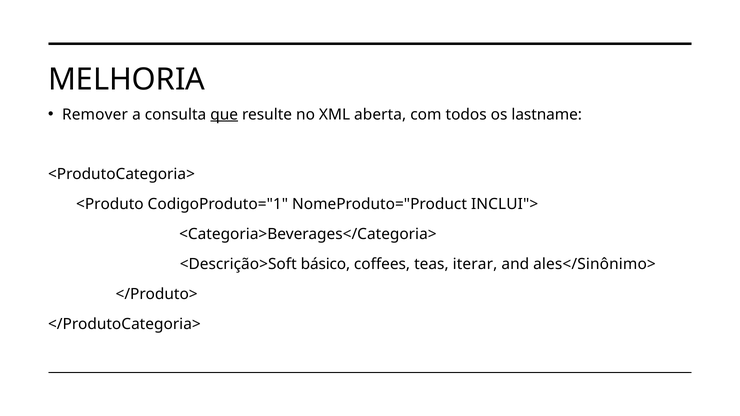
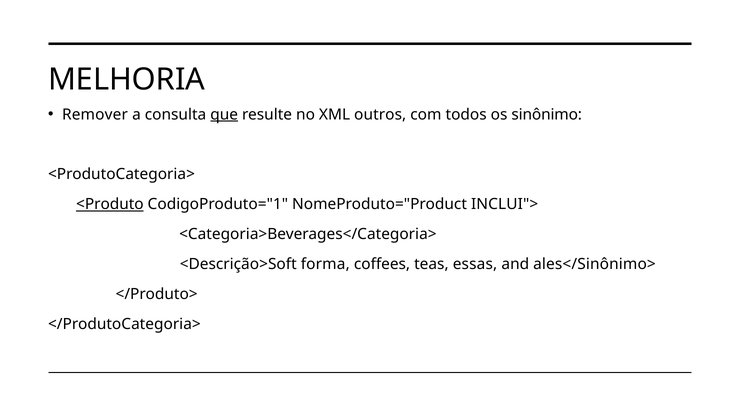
aberta: aberta -> outros (380, 115)
lastname: lastname -> sinônimo (547, 115)
<Produto underline: none -> present (110, 204)
básico: básico -> forma (325, 264)
iterar: iterar -> essas (475, 264)
